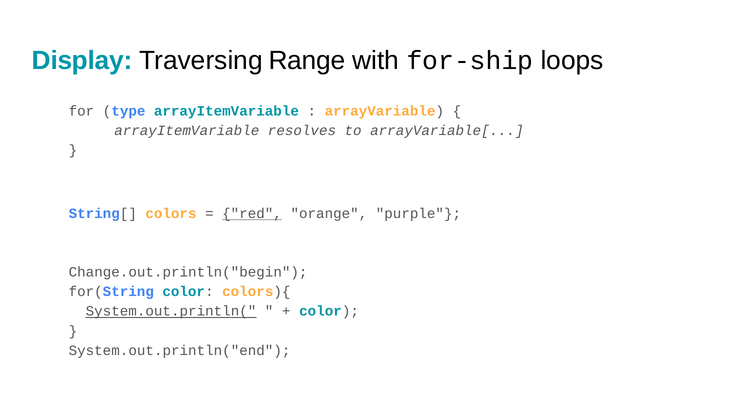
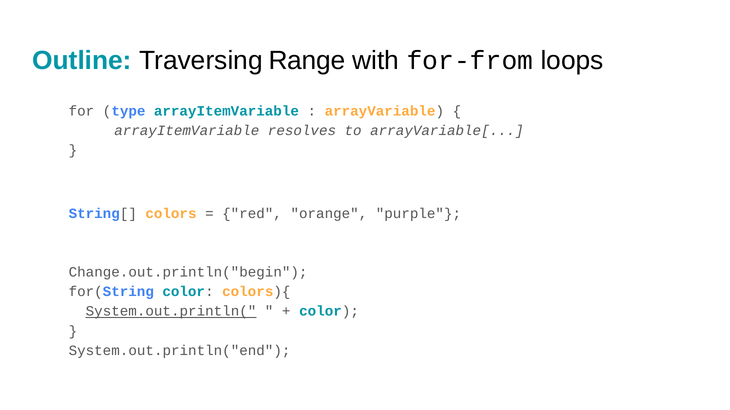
Display: Display -> Outline (82, 60)
for-ship: for-ship -> for-from (470, 60)
red underline: present -> none (252, 214)
